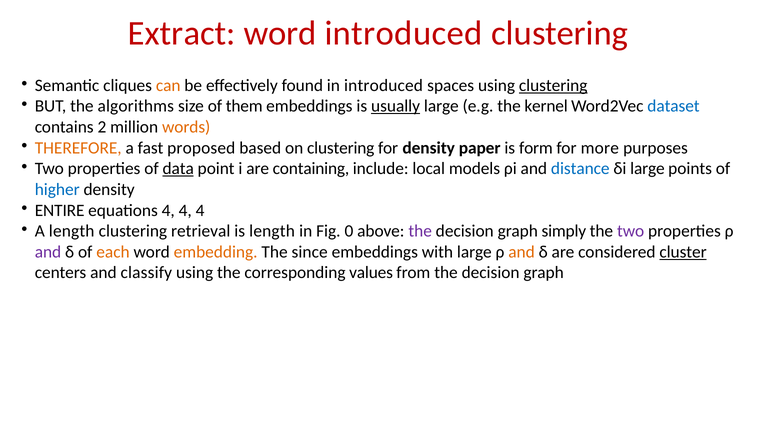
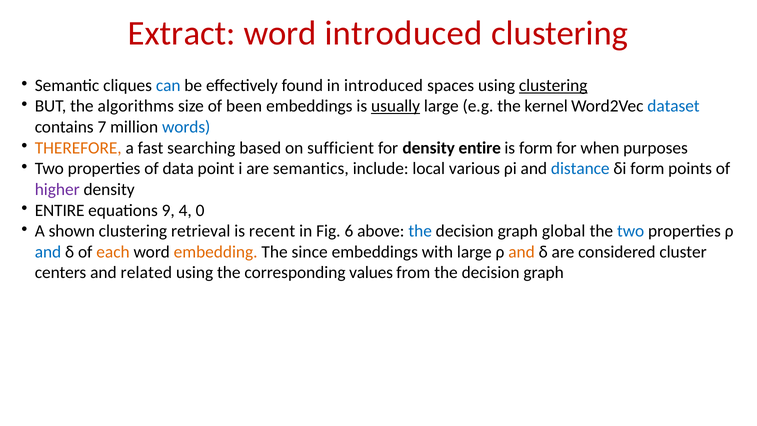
can colour: orange -> blue (168, 85)
them: them -> been (244, 106)
2: 2 -> 7 (102, 127)
words colour: orange -> blue (186, 127)
proposed: proposed -> searching (201, 148)
on clustering: clustering -> sufficient (341, 148)
density paper: paper -> entire (480, 148)
more: more -> when (600, 148)
data underline: present -> none (178, 169)
containing: containing -> semantics (311, 169)
models: models -> various (474, 169)
δi large: large -> form (647, 169)
higher colour: blue -> purple (57, 189)
equations 4: 4 -> 9 (168, 210)
4: 4 -> 0 (200, 210)
A length: length -> shown (72, 231)
is length: length -> recent (272, 231)
0: 0 -> 6 (349, 231)
the colour: purple -> blue (420, 231)
simply: simply -> global (564, 231)
two colour: purple -> blue (631, 231)
and colour: purple -> blue (48, 252)
cluster underline: present -> none (683, 252)
classify: classify -> related (146, 273)
